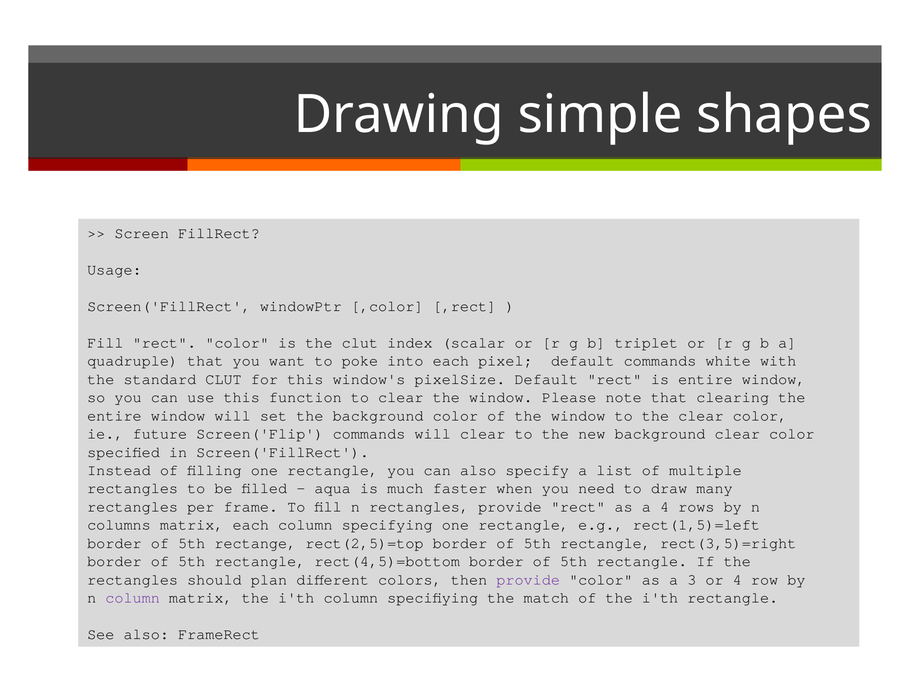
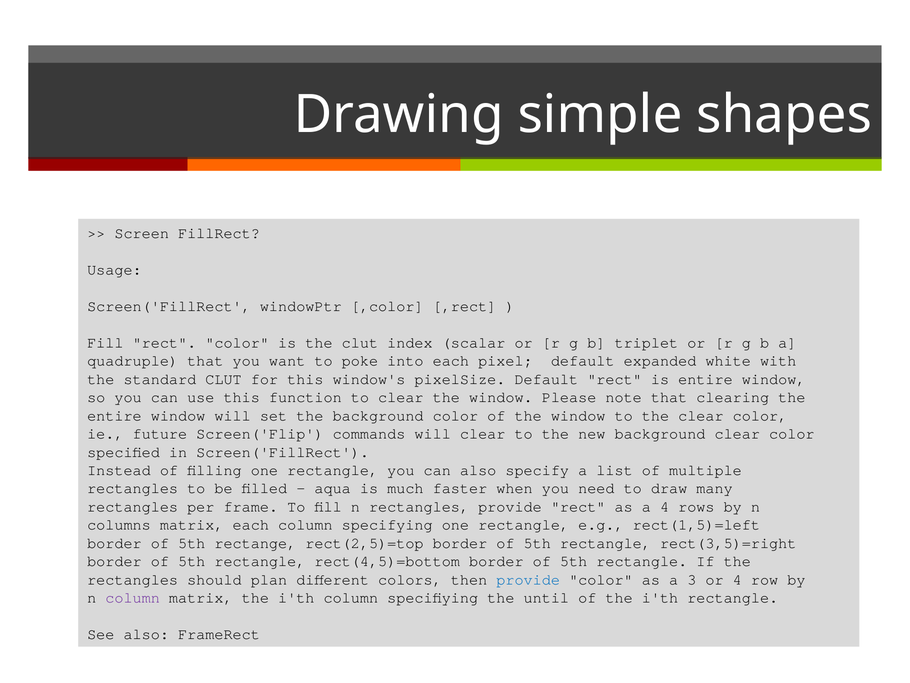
default commands: commands -> expanded (660, 361)
provide colour: purple -> blue (528, 579)
match: match -> until (546, 597)
